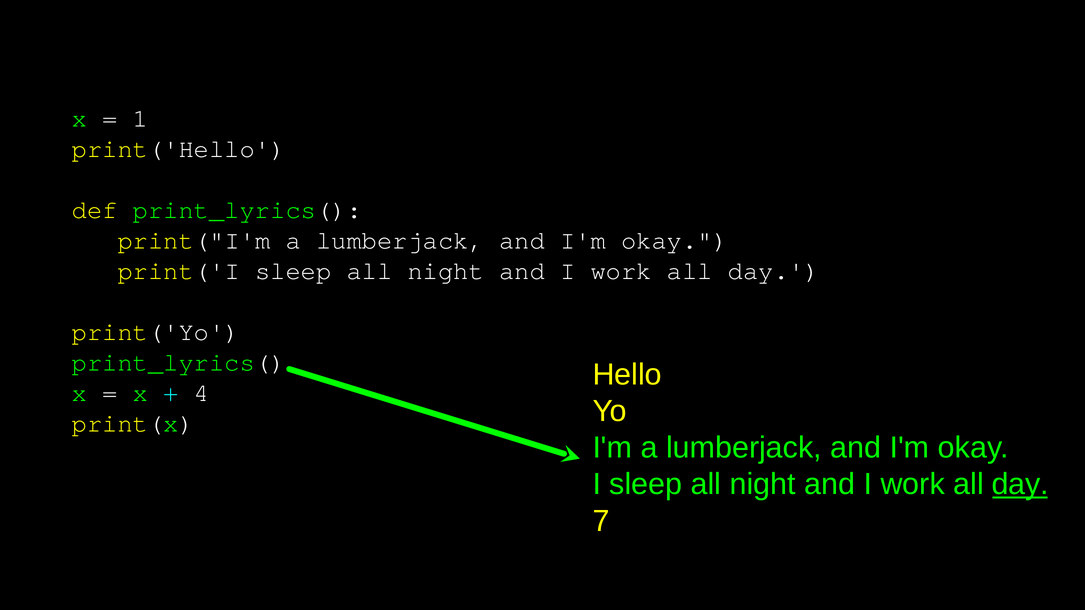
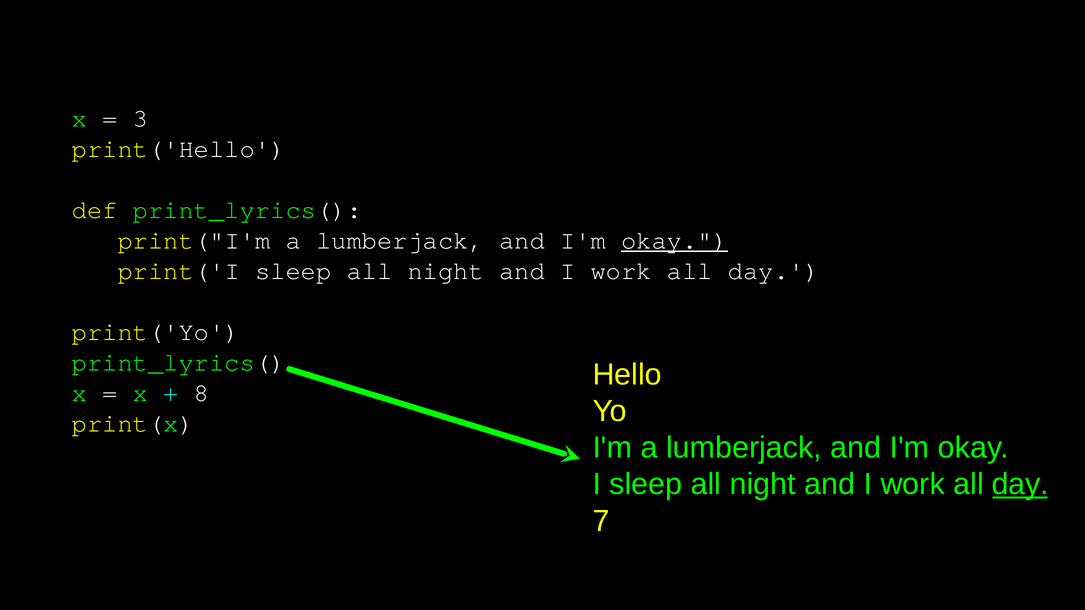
1: 1 -> 3 (141, 118)
okay underline: none -> present (674, 240)
4: 4 -> 8 (202, 393)
